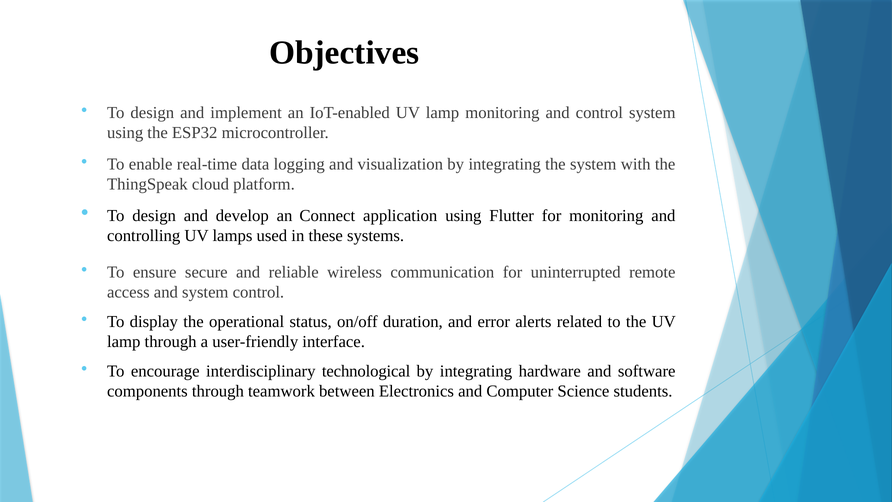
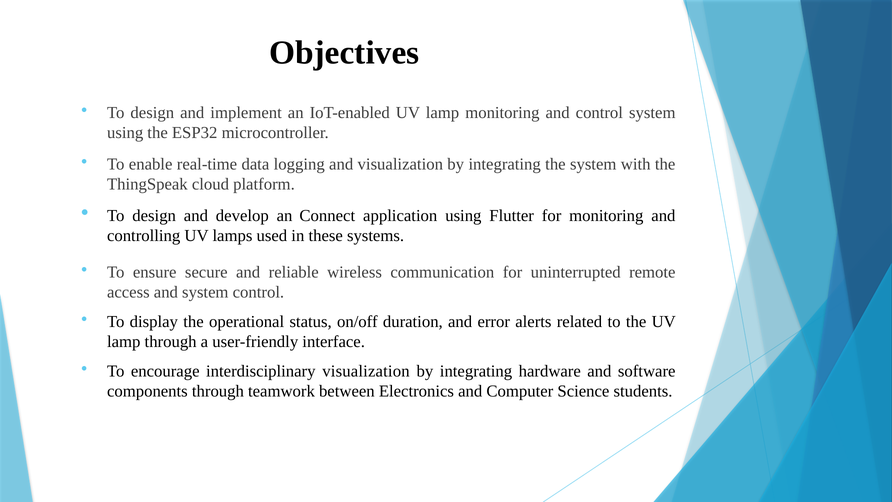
interdisciplinary technological: technological -> visualization (366, 371)
